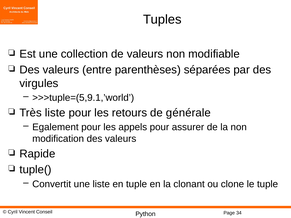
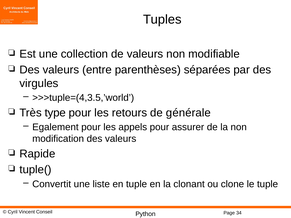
>>>tuple=(5,9.1,’world: >>>tuple=(5,9.1,’world -> >>>tuple=(4,3.5,’world (83, 98)
Très liste: liste -> type (55, 113)
